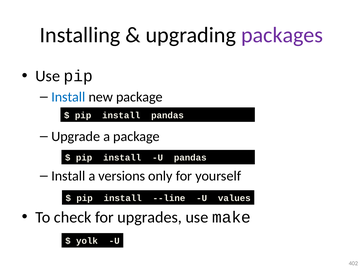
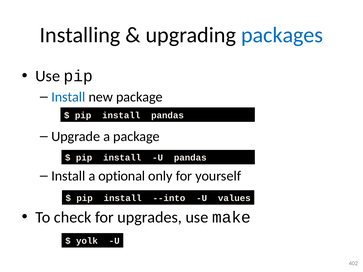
packages colour: purple -> blue (282, 35)
versions: versions -> optional (122, 176)
--line: --line -> --into (169, 198)
